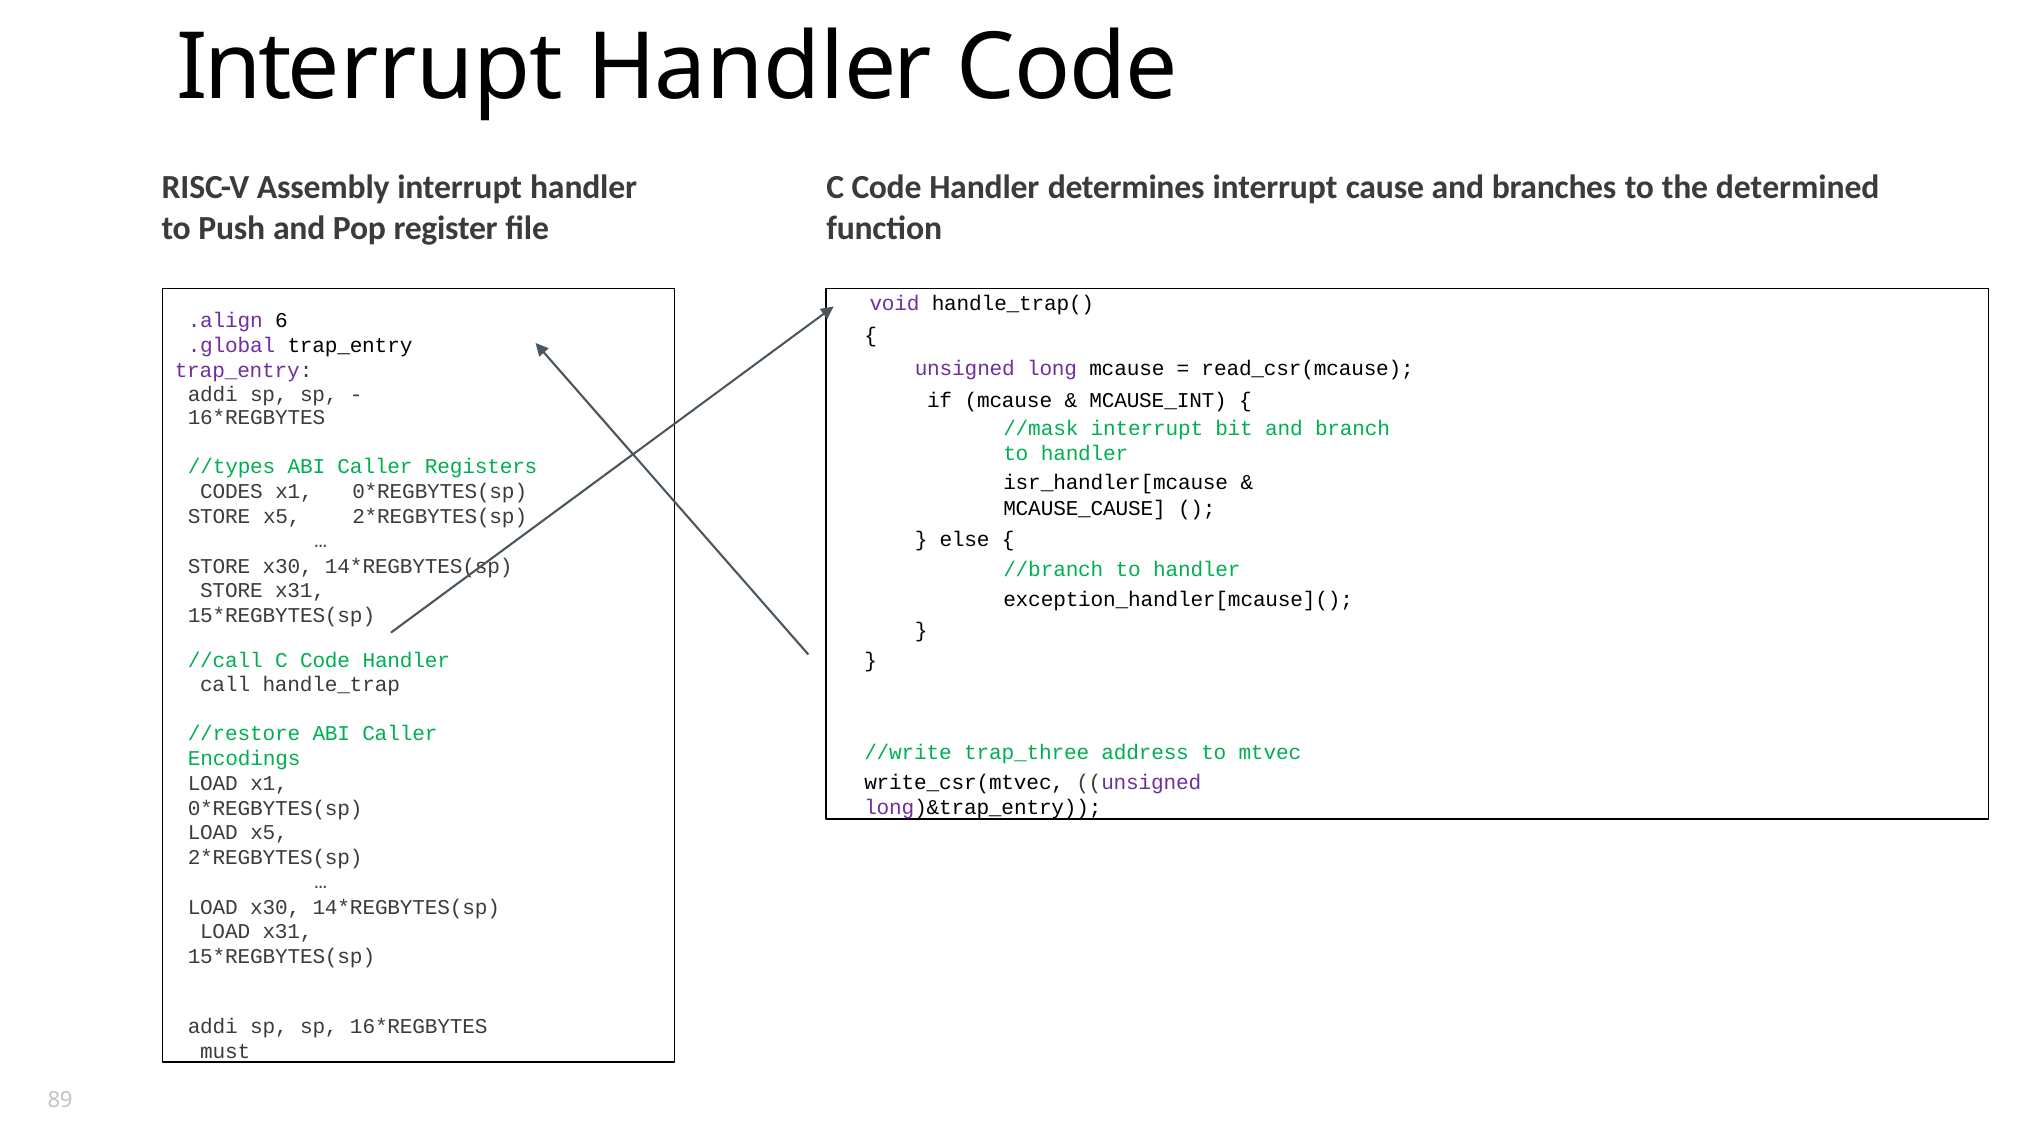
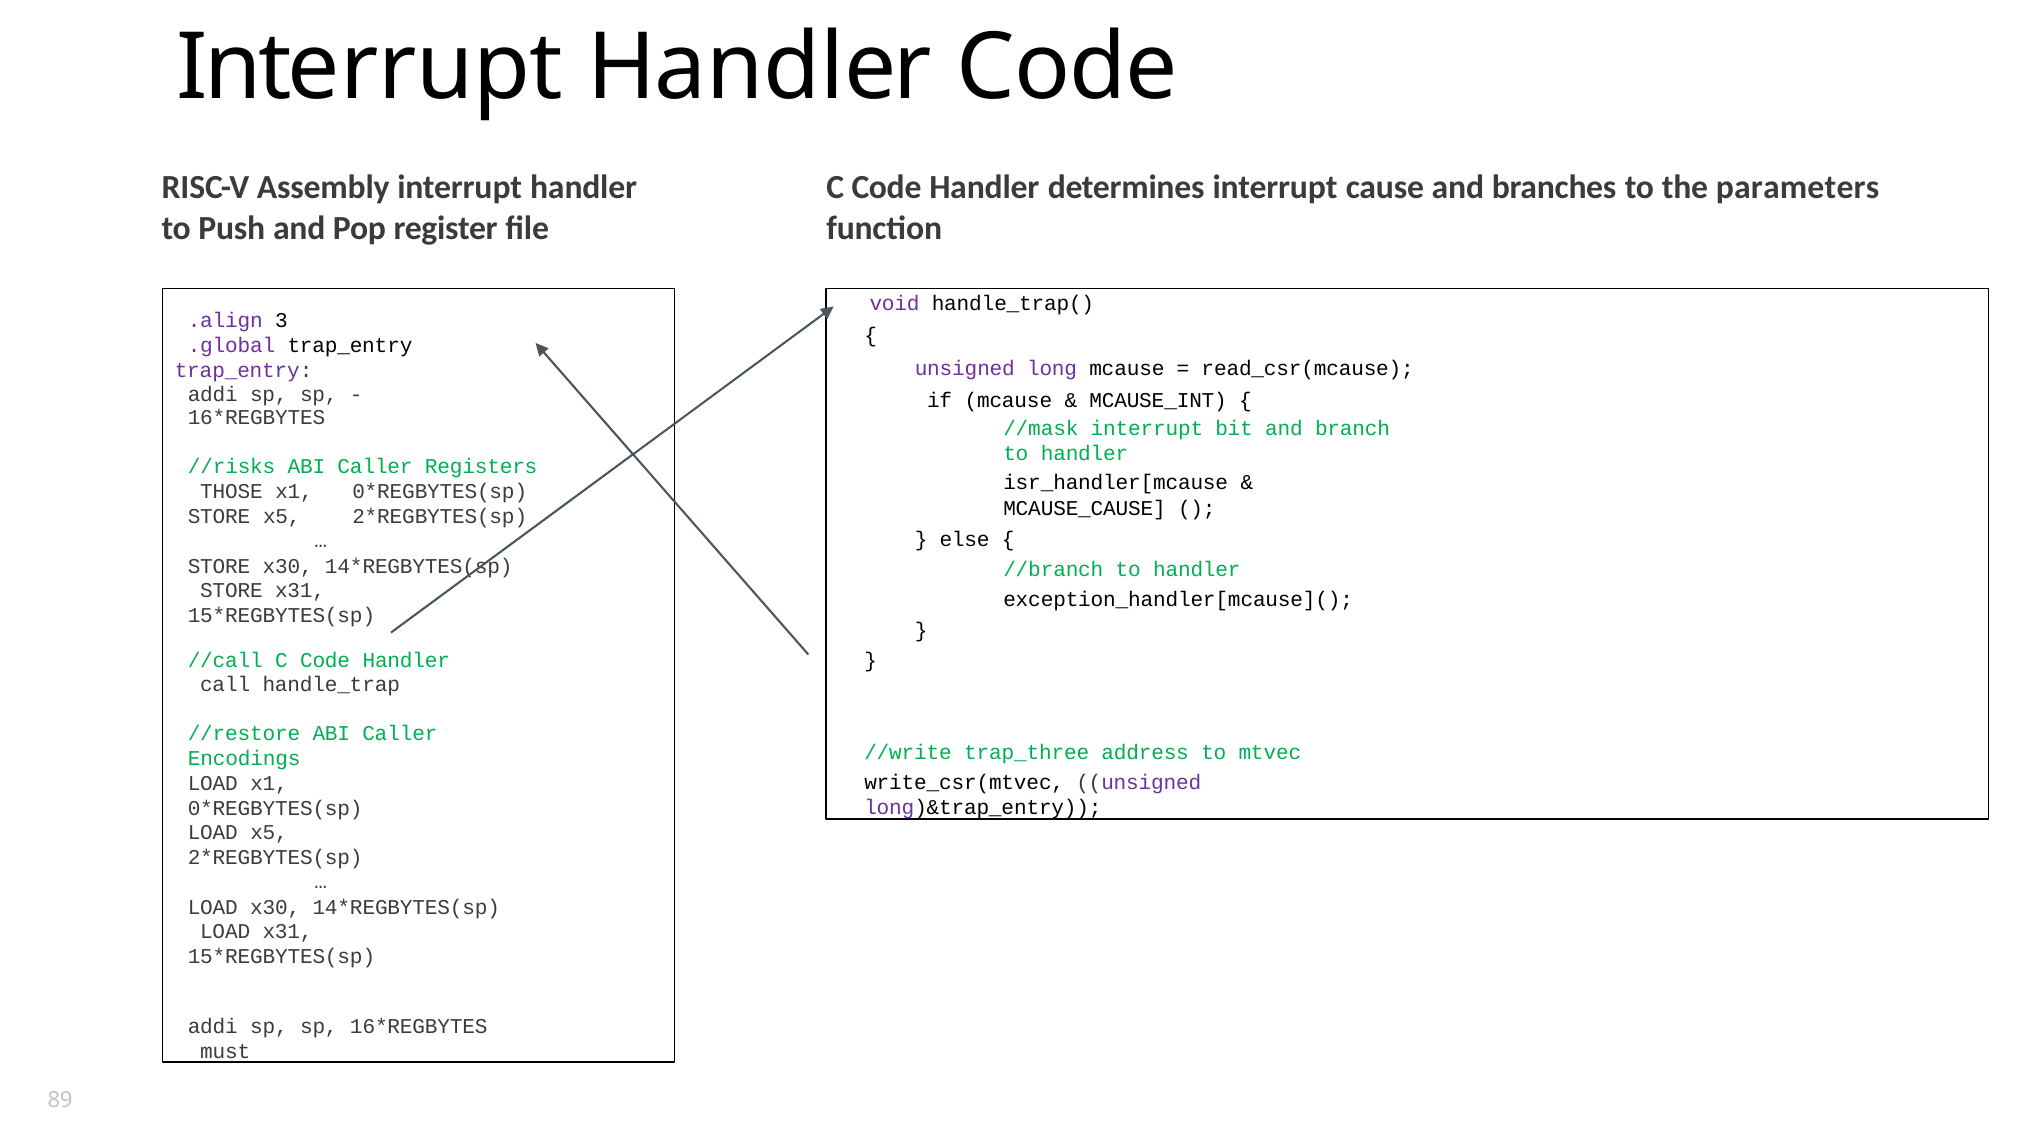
determined: determined -> parameters (1798, 187)
6: 6 -> 3 (281, 320)
//types: //types -> //risks (232, 467)
CODES: CODES -> THOSE (232, 491)
